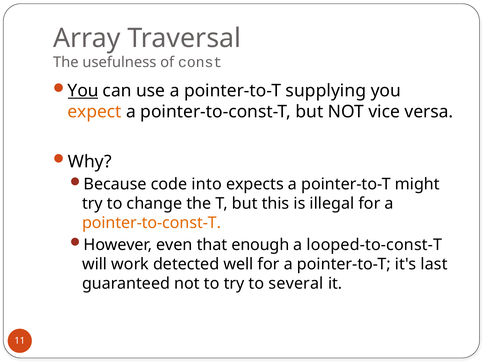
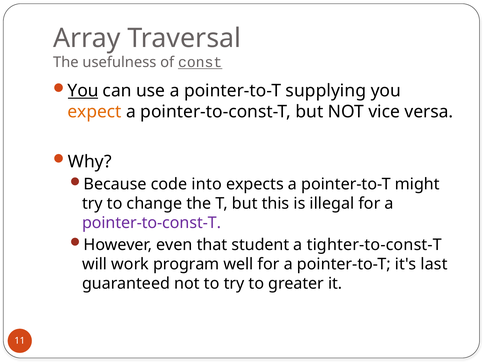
const underline: none -> present (200, 62)
pointer-to-const-T colour: orange -> purple (152, 222)
enough: enough -> student (260, 244)
looped-to-const-T: looped-to-const-T -> tighter-to-const-T (374, 244)
detected: detected -> program (186, 264)
several: several -> greater (296, 283)
